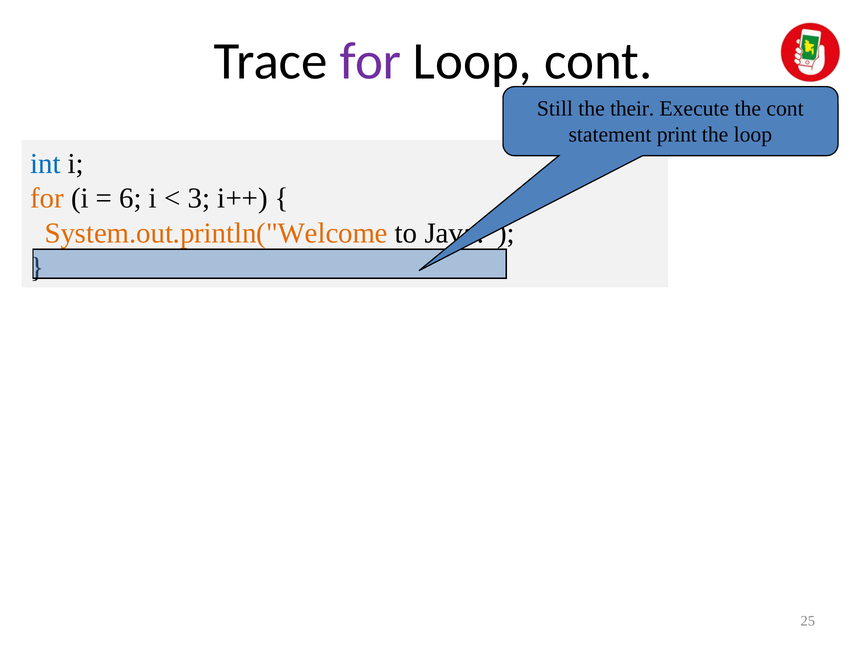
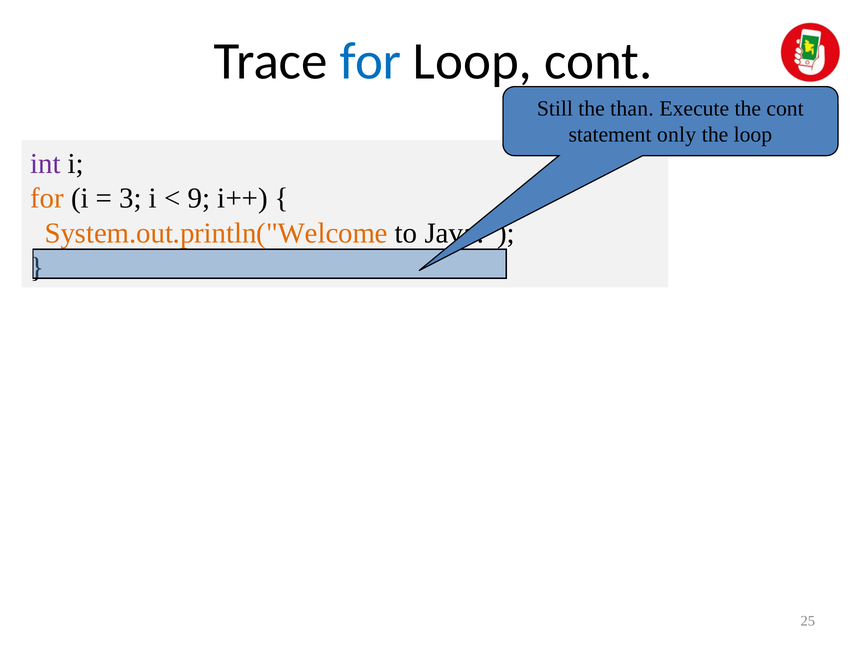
for colour: purple -> blue (371, 62)
their: their -> than (632, 109)
print: print -> only (677, 135)
int colour: blue -> purple (45, 164)
6: 6 -> 3 (131, 198)
3: 3 -> 9 (199, 198)
